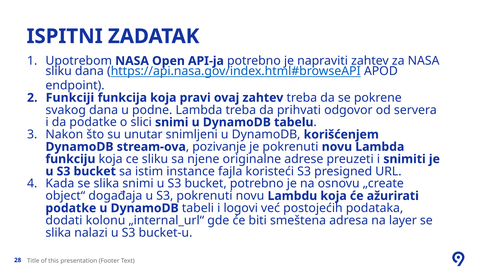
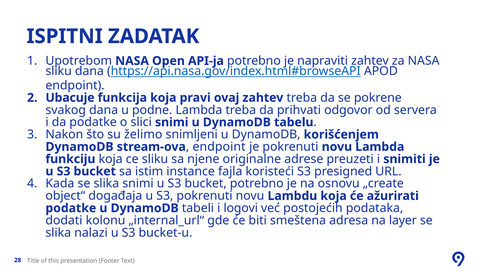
Funkciji: Funkciji -> Ubacuje (70, 98)
unutar: unutar -> želimo (143, 135)
pozivanje: pozivanje -> endpoint (219, 147)
